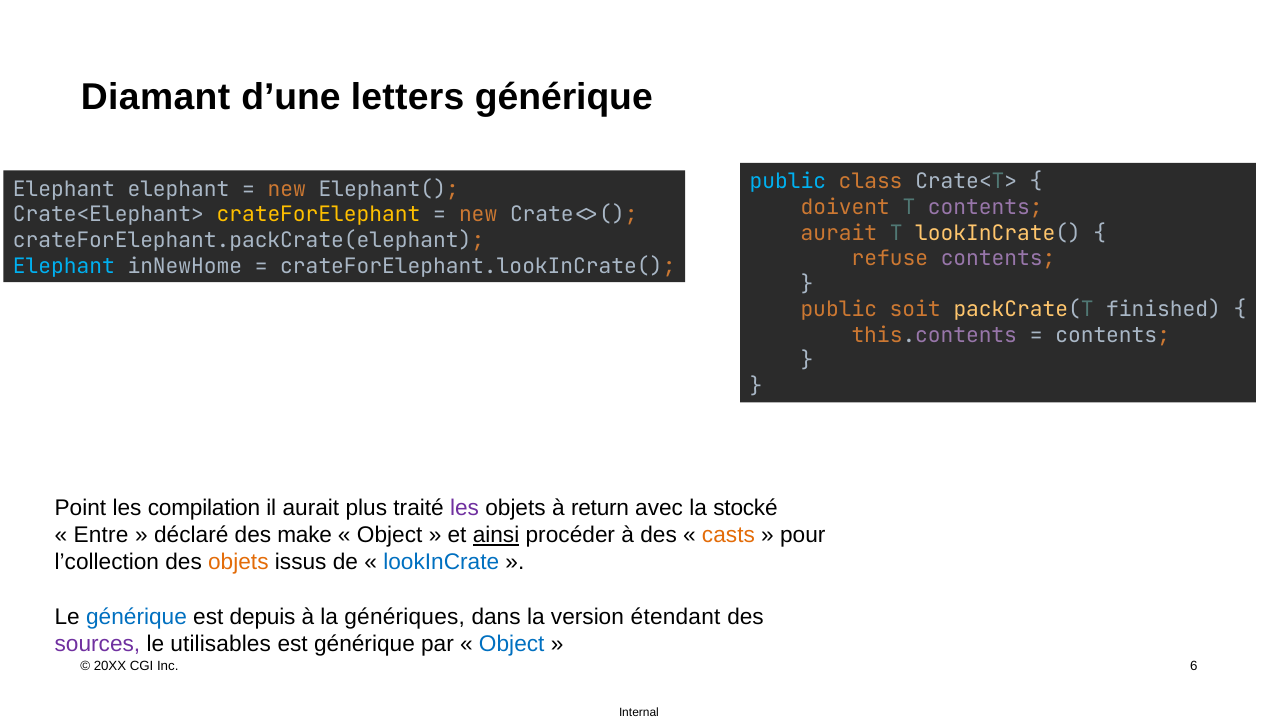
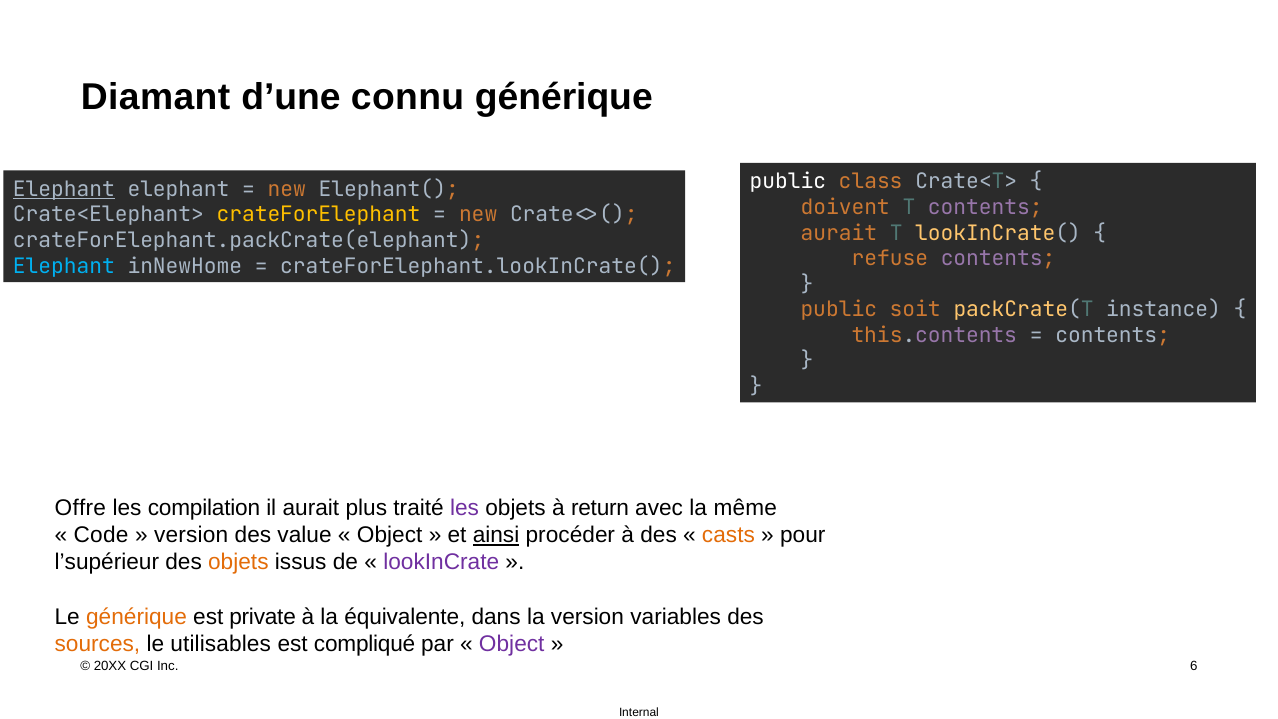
letters: letters -> connu (408, 97)
public colour: light blue -> white (788, 182)
Elephant underline: none -> present (64, 189)
finished: finished -> instance (1164, 310)
Point: Point -> Offre (80, 508)
stocké: stocké -> même (745, 508)
Entre: Entre -> Code (101, 535)
déclaré: déclaré -> version (191, 535)
make: make -> value (305, 535)
l’collection: l’collection -> l’supérieur (107, 562)
lookInCrate colour: blue -> purple (441, 562)
générique colour: blue -> orange (137, 617)
depuis: depuis -> private (263, 617)
génériques: génériques -> équivalente (405, 617)
étendant: étendant -> variables (676, 617)
sources colour: purple -> orange (97, 644)
est générique: générique -> compliqué (365, 644)
Object colour: blue -> purple (512, 644)
